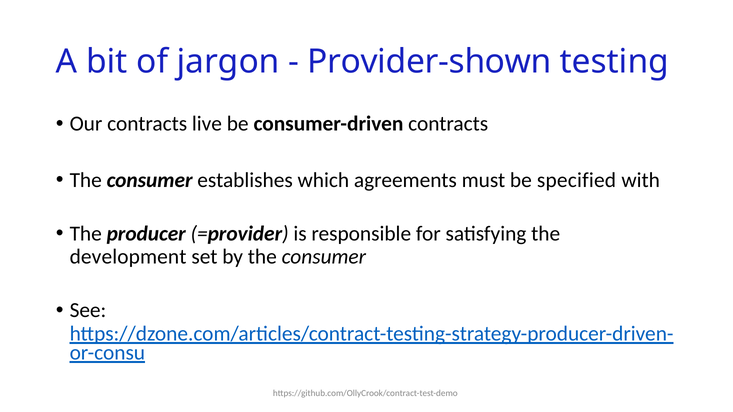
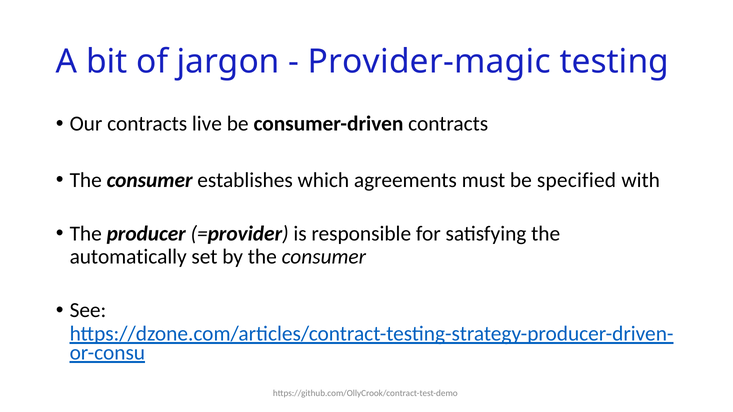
Provider-shown: Provider-shown -> Provider-magic (429, 62)
development: development -> automatically (128, 257)
